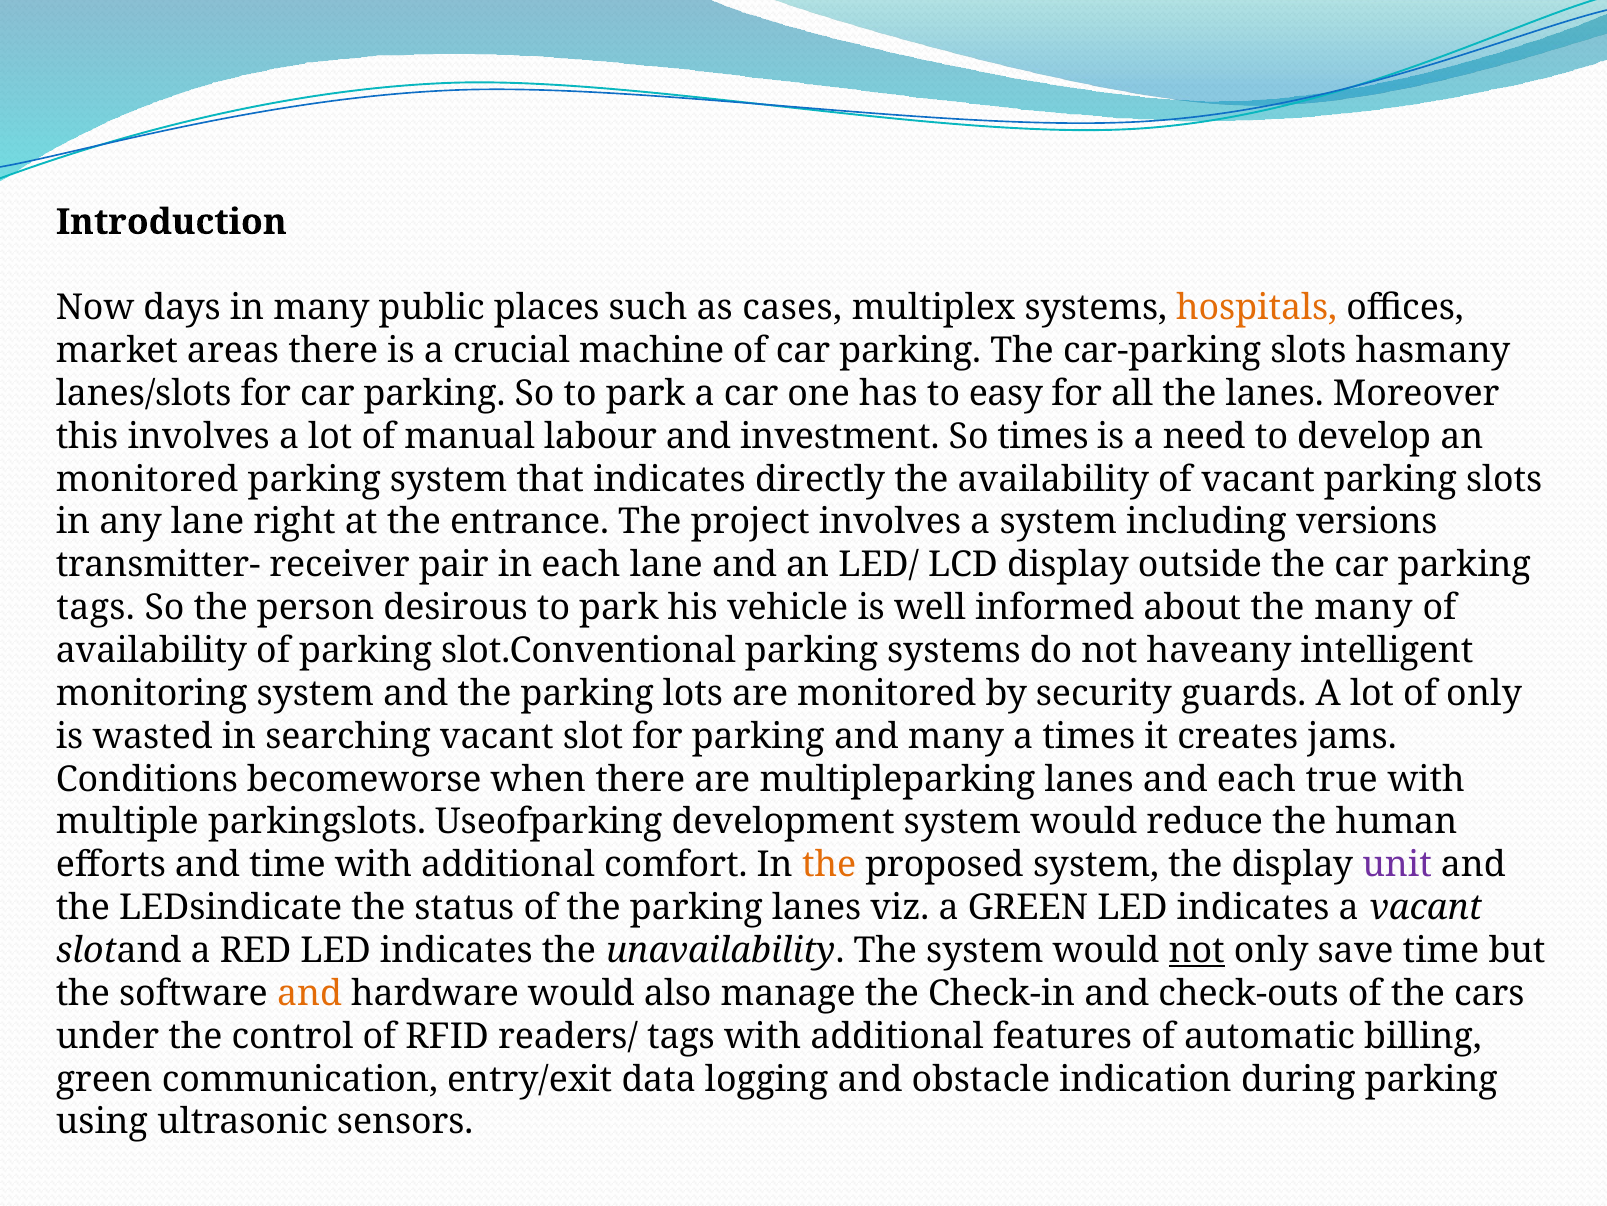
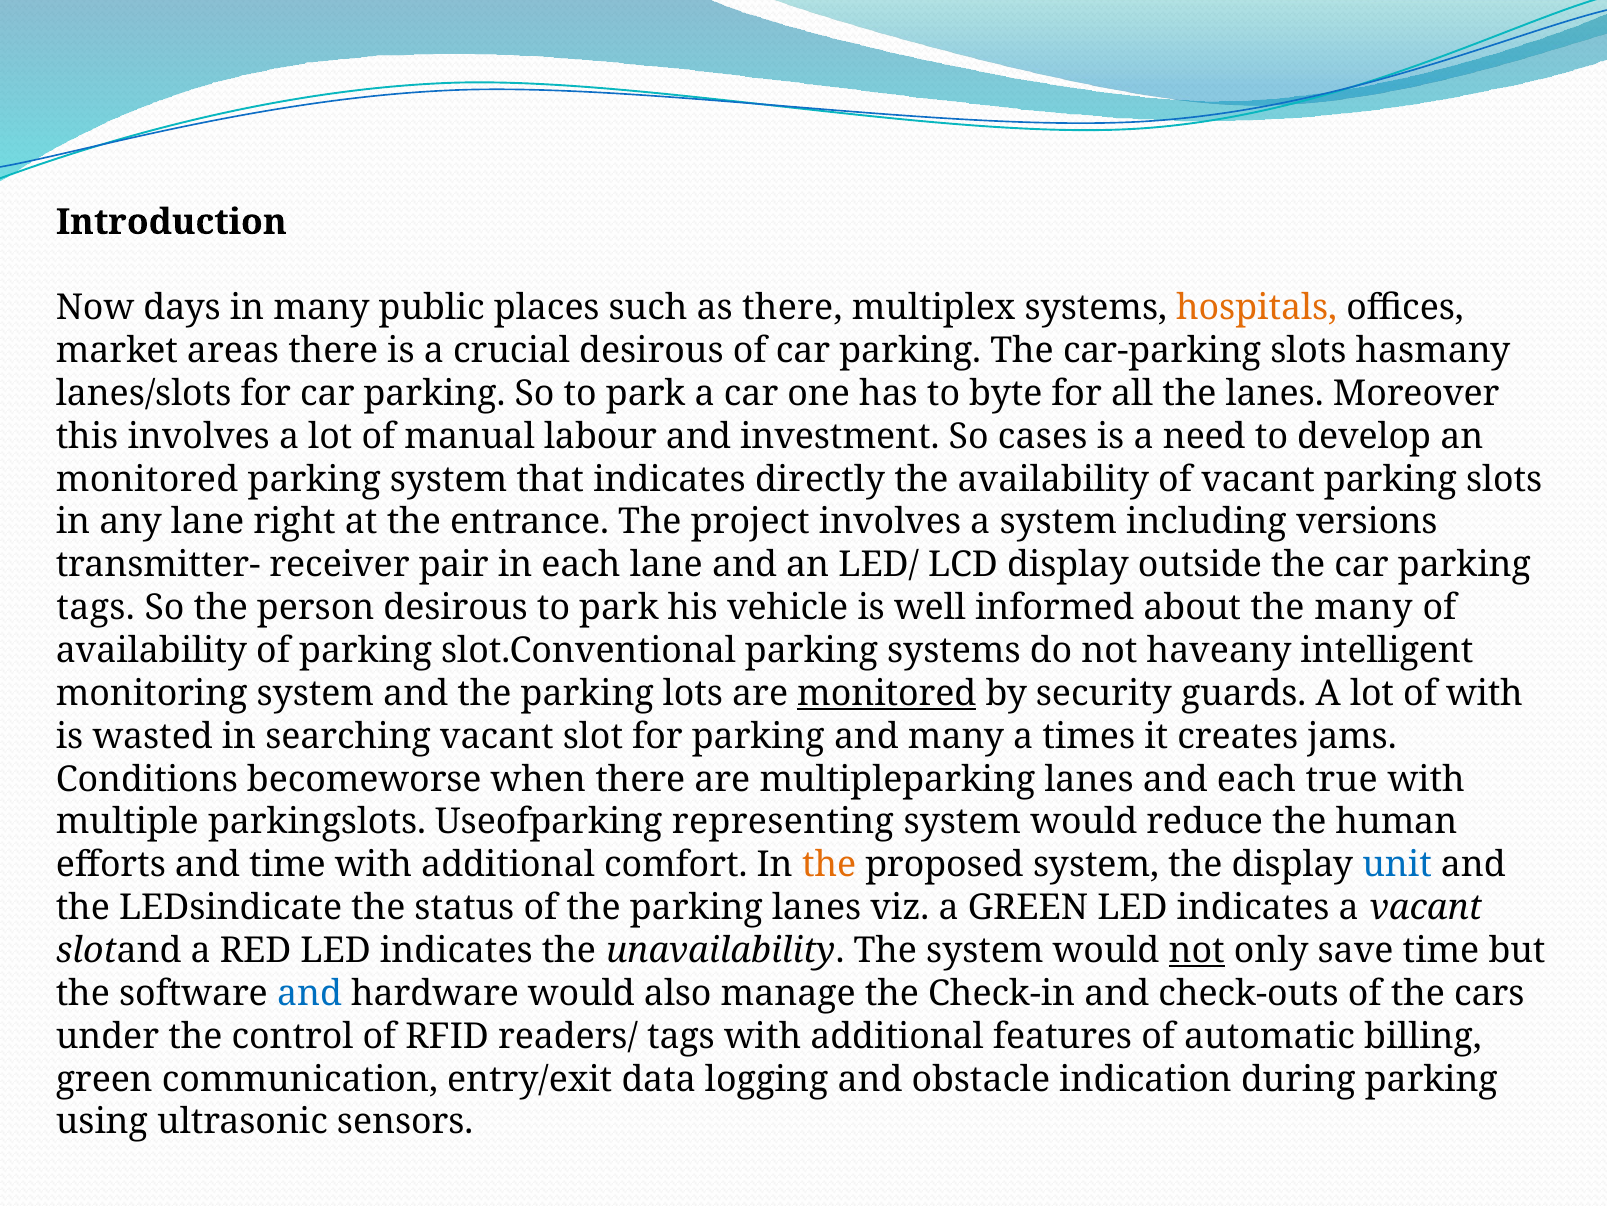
as cases: cases -> there (792, 308)
crucial machine: machine -> desirous (651, 350)
easy: easy -> byte (1006, 393)
So times: times -> cases (1043, 436)
monitored underline: none -> present (887, 693)
of only: only -> with (1484, 693)
development: development -> representing (783, 822)
unit colour: purple -> blue (1397, 864)
and colour: orange -> blue (310, 993)
